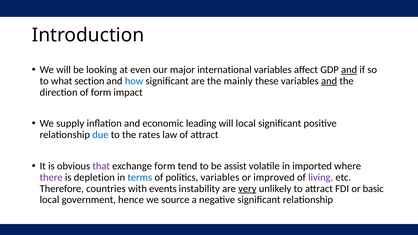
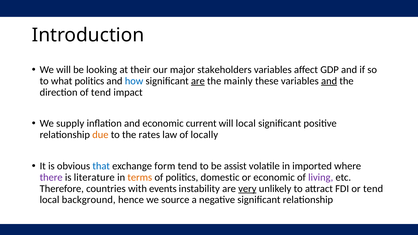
even: even -> their (140, 70)
international: international -> stakeholders (224, 70)
and underline: present -> none (349, 70)
what section: section -> politics (89, 81)
are underline: none -> present (198, 81)
of form: form -> tend (101, 92)
leading: leading -> current (201, 124)
due colour: blue -> orange (100, 135)
of attract: attract -> locally (204, 135)
that colour: purple -> blue (101, 166)
depletion: depletion -> literature (94, 177)
terms colour: blue -> orange (140, 177)
politics variables: variables -> domestic (220, 177)
or improved: improved -> economic (274, 177)
or basic: basic -> tend (373, 189)
government: government -> background (89, 200)
